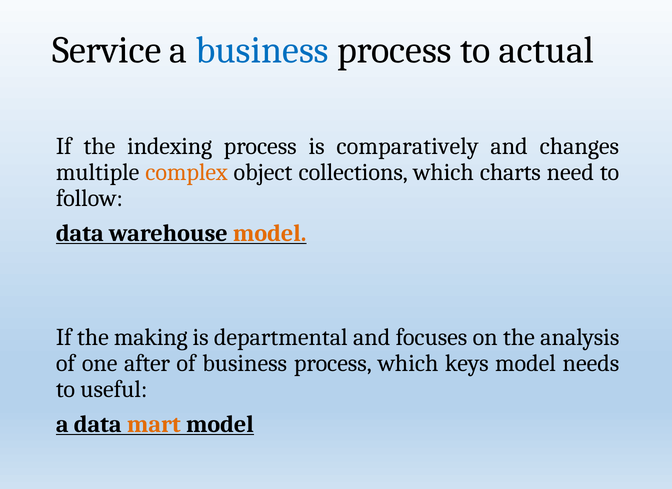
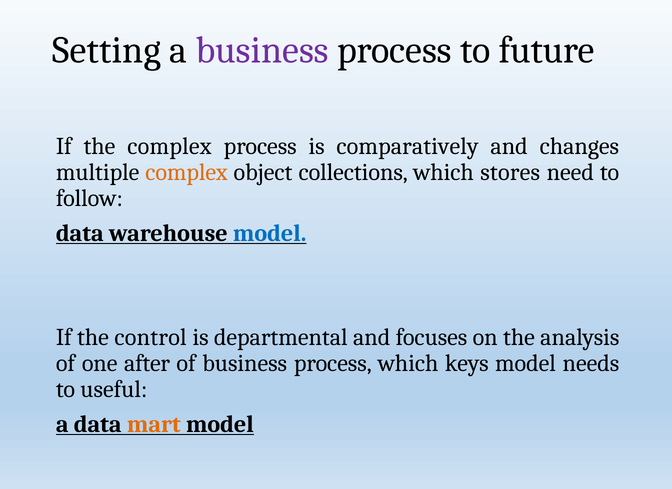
Service: Service -> Setting (107, 50)
business colour: blue -> purple (262, 50)
actual: actual -> future (547, 50)
the indexing: indexing -> complex (169, 146)
charts: charts -> stores (510, 172)
model colour: orange -> blue (270, 233)
making: making -> control (151, 337)
